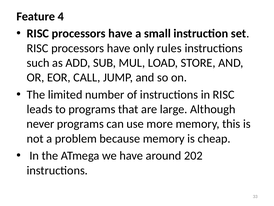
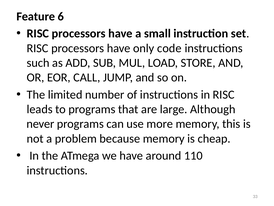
4: 4 -> 6 (61, 16)
rules: rules -> code (169, 48)
202: 202 -> 110 (193, 155)
